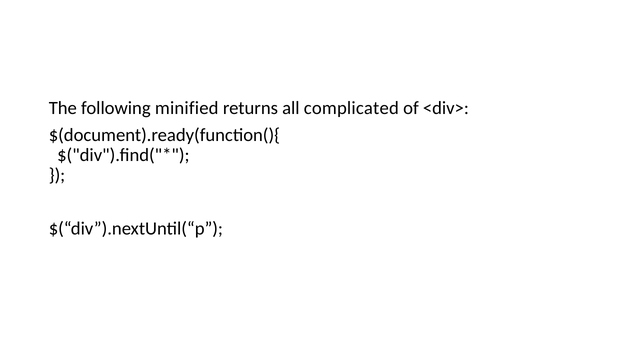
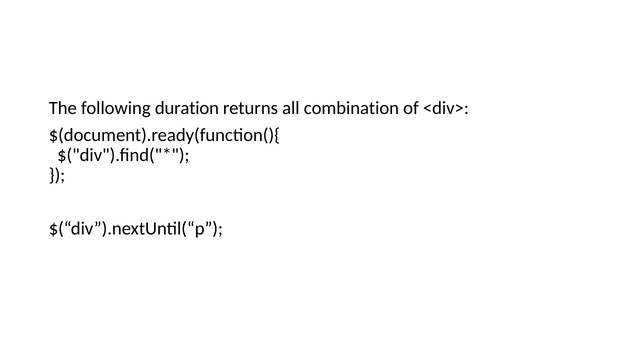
minified: minified -> duration (187, 108)
complicated: complicated -> combination (351, 108)
